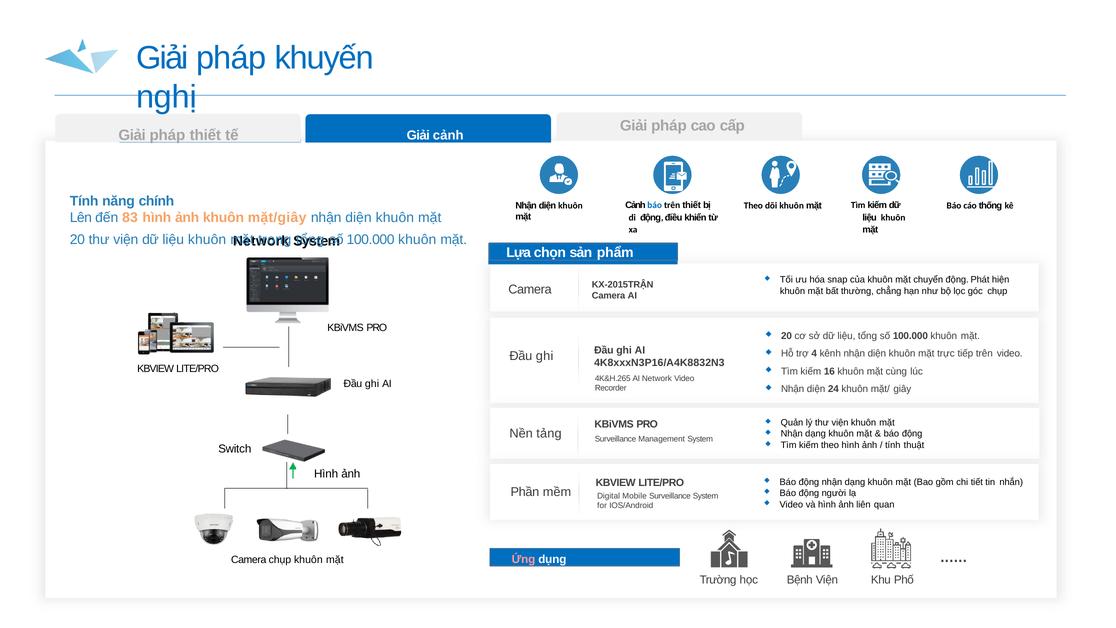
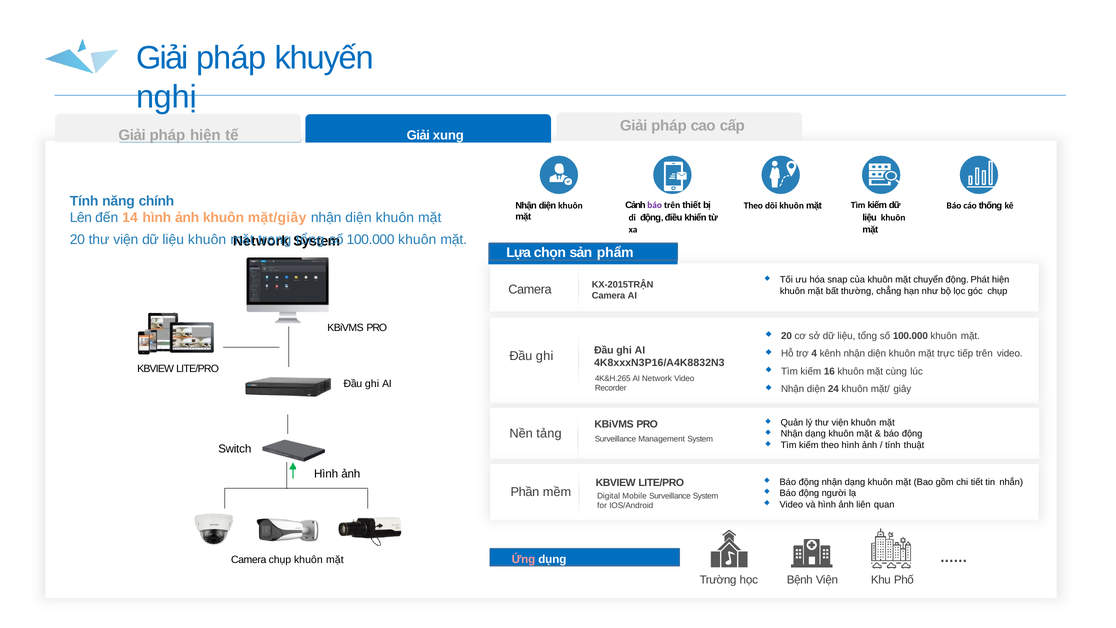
pháp thiết: thiết -> hiện (205, 135)
Giải cảnh: cảnh -> xung (448, 135)
báo colour: blue -> purple (655, 205)
83: 83 -> 14 (130, 218)
